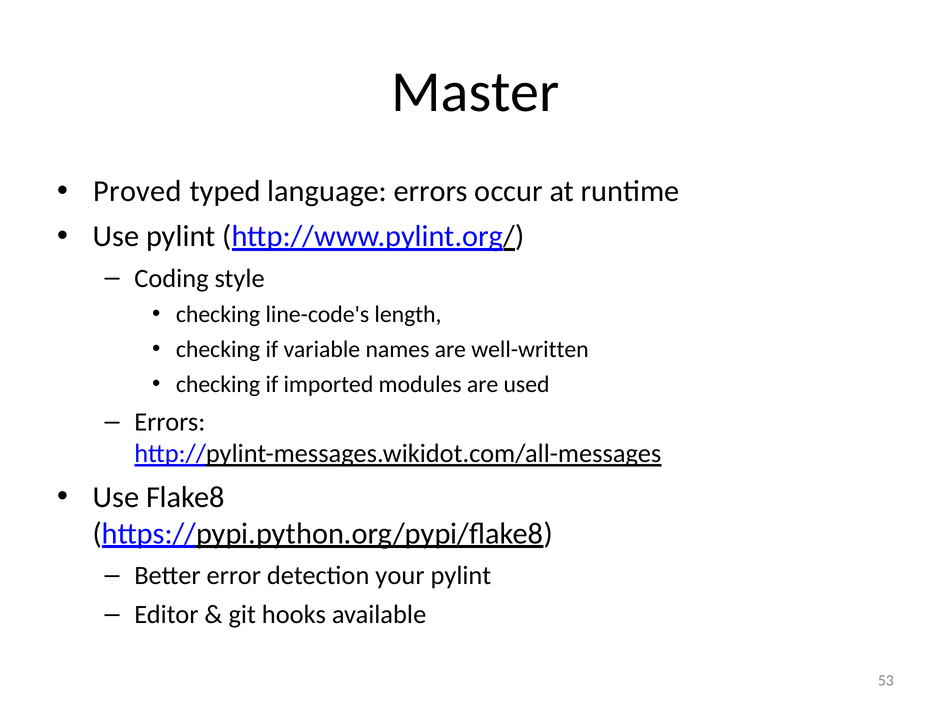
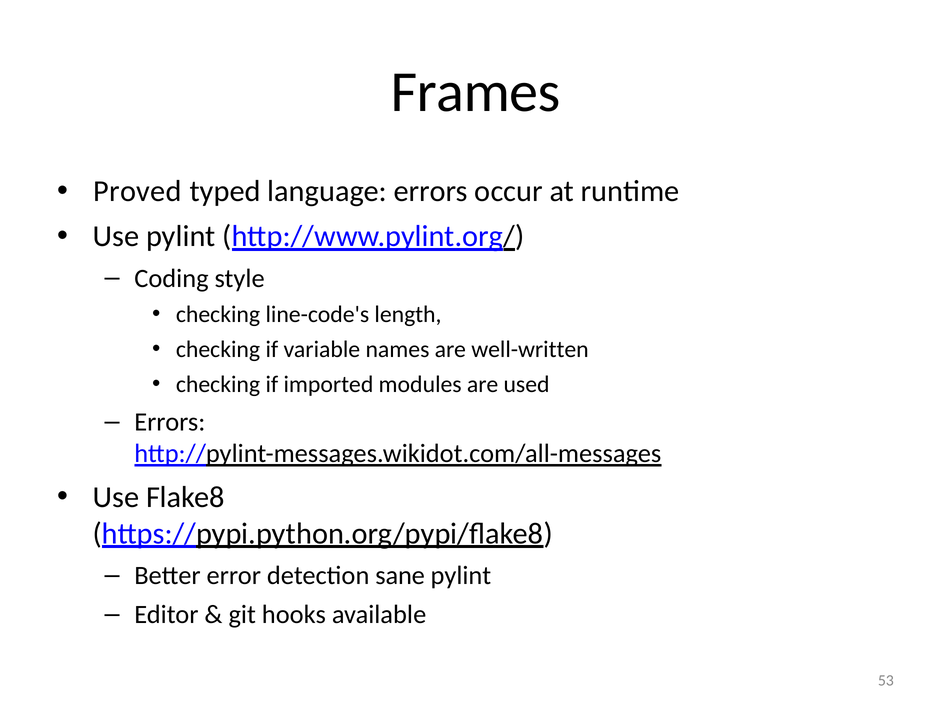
Master: Master -> Frames (476, 92)
your: your -> sane (400, 576)
